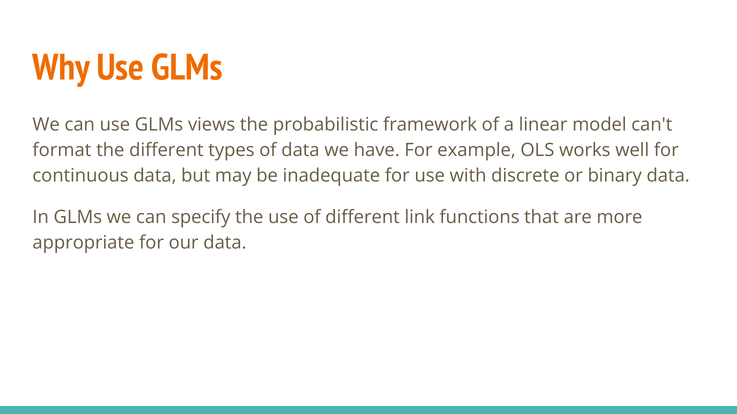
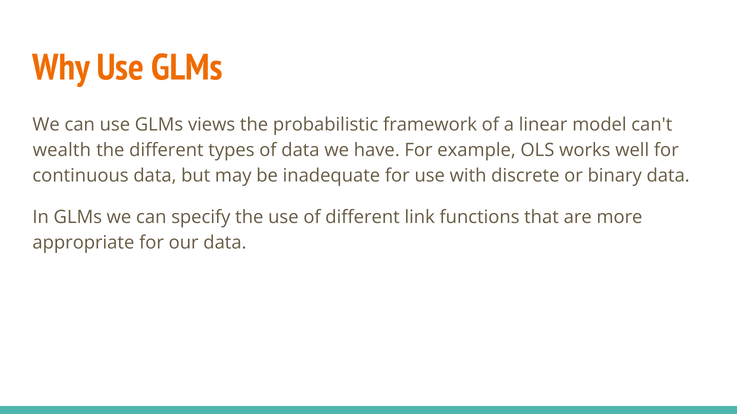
format: format -> wealth (62, 151)
